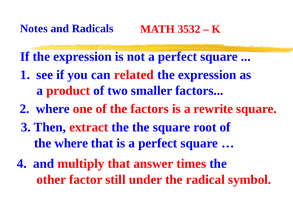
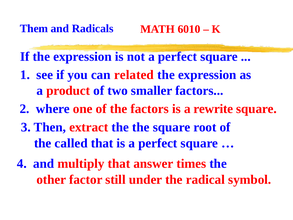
Notes: Notes -> Them (34, 29)
3532: 3532 -> 6010 (189, 29)
the where: where -> called (71, 143)
